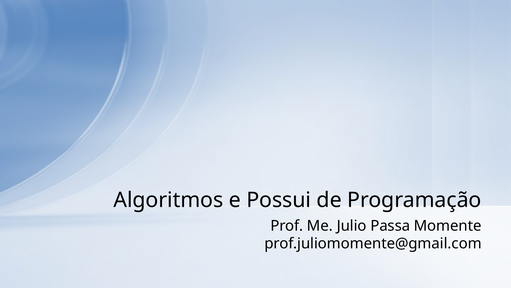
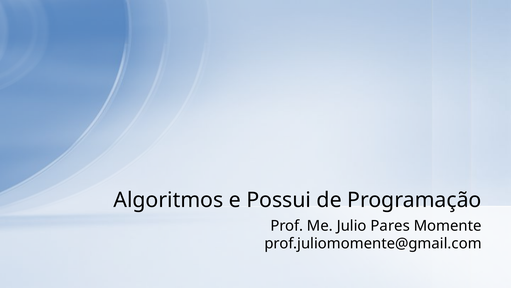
Passa: Passa -> Pares (390, 225)
